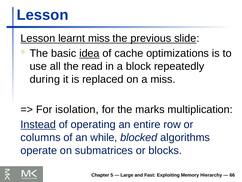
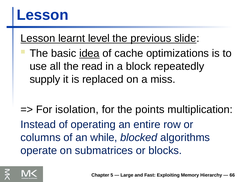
learnt miss: miss -> level (99, 38)
during: during -> supply (45, 79)
marks: marks -> points (150, 109)
Instead underline: present -> none (38, 124)
